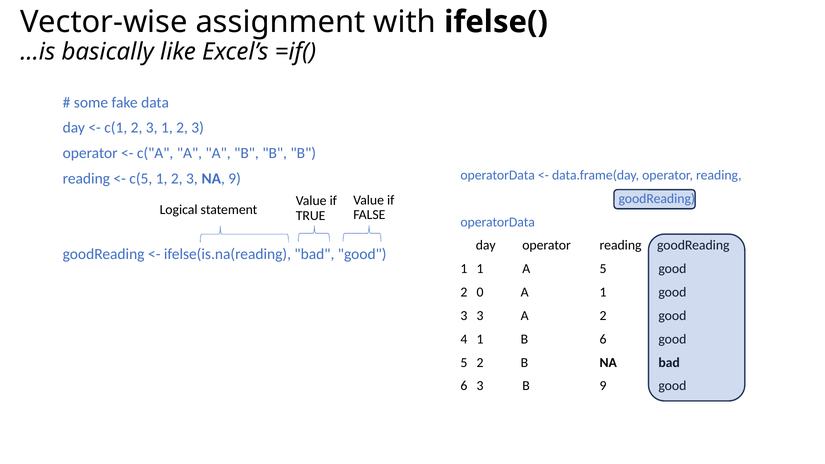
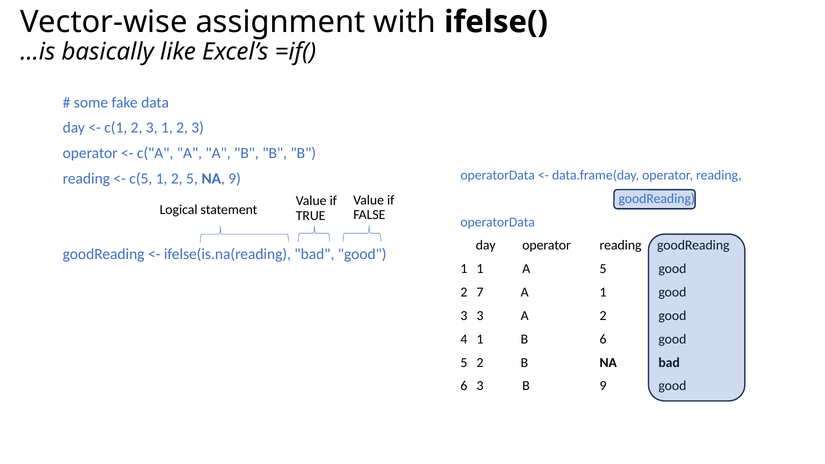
c(5 1 2 3: 3 -> 5 (192, 178)
0: 0 -> 7 (480, 292)
